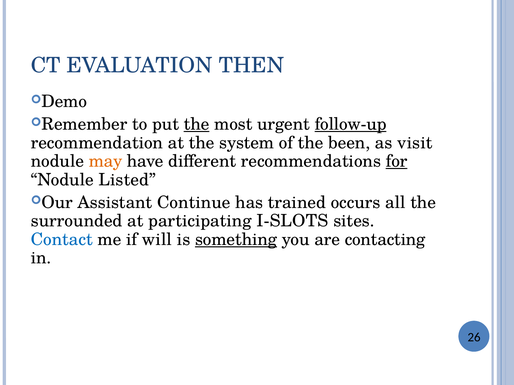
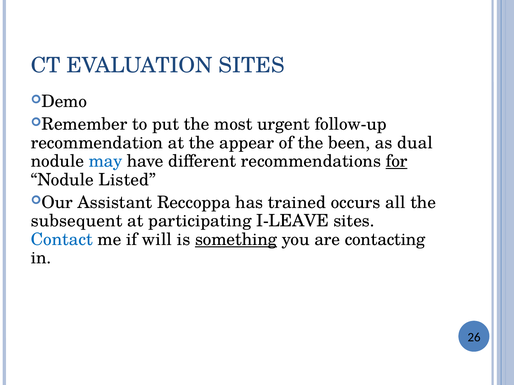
EVALUATION THEN: THEN -> SITES (252, 66)
the underline: present -> none (197, 124)
follow-up underline: present -> none (351, 124)
system: system -> appear (247, 143)
visit: visit -> dual (415, 143)
may colour: orange -> blue (106, 161)
Continue: Continue -> Reccoppa (194, 203)
surrounded: surrounded -> subsequent (77, 221)
I-SLOTS: I-SLOTS -> I-LEAVE (293, 221)
